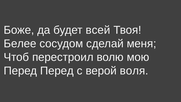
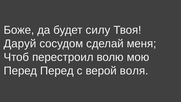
всей: всей -> силу (98, 30)
Белее: Белее -> Даруй (20, 44)
